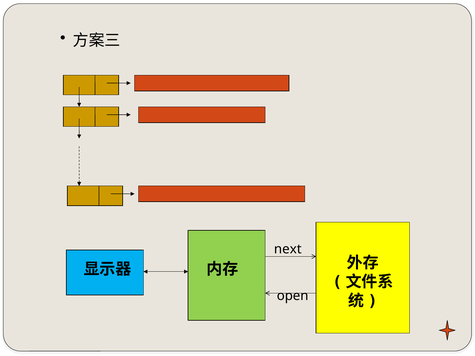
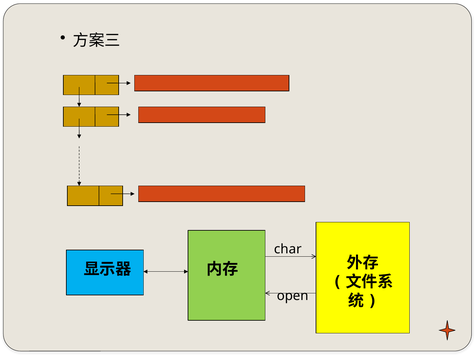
next: next -> char (288, 249)
